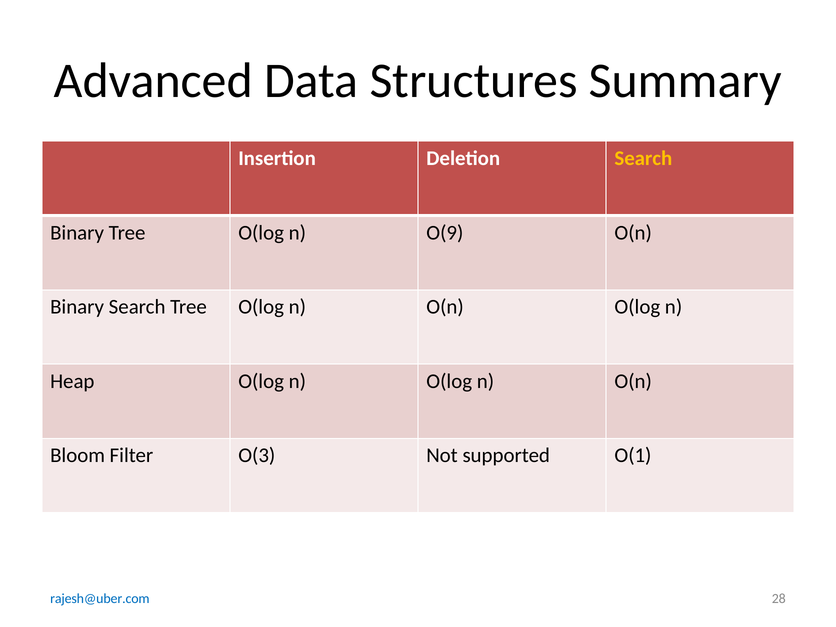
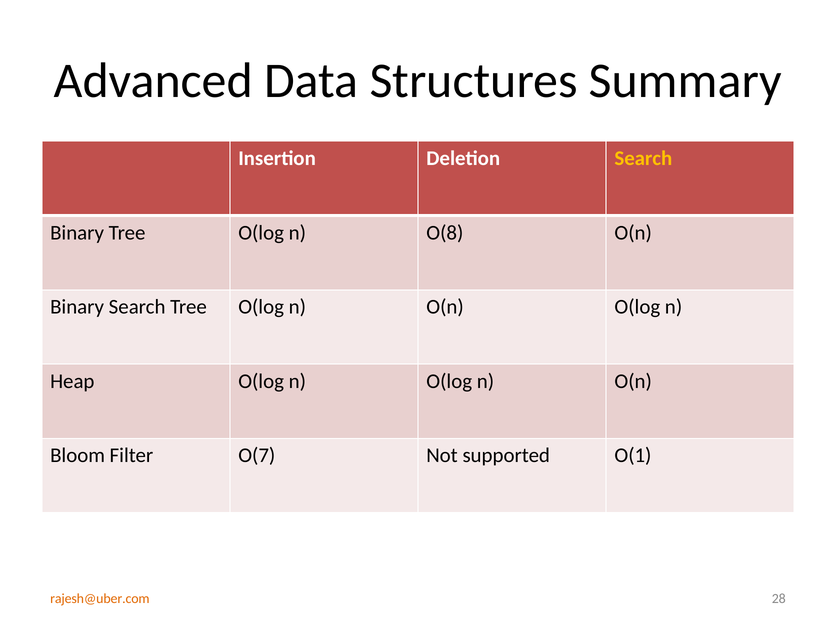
O(9: O(9 -> O(8 (445, 233)
O(3: O(3 -> O(7 (257, 456)
rajesh@uber.com colour: blue -> orange (100, 599)
